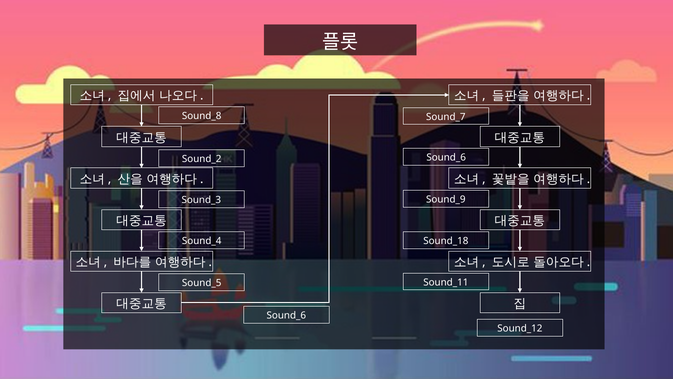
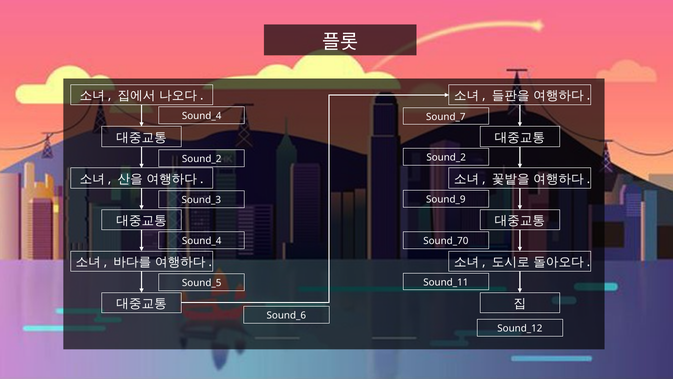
Sound_8: Sound_8 -> Sound_4 (202, 116)
Sound_6: Sound_6 -> Sound_2 (446, 157)
Sound_18: Sound_18 -> Sound_70 (446, 241)
